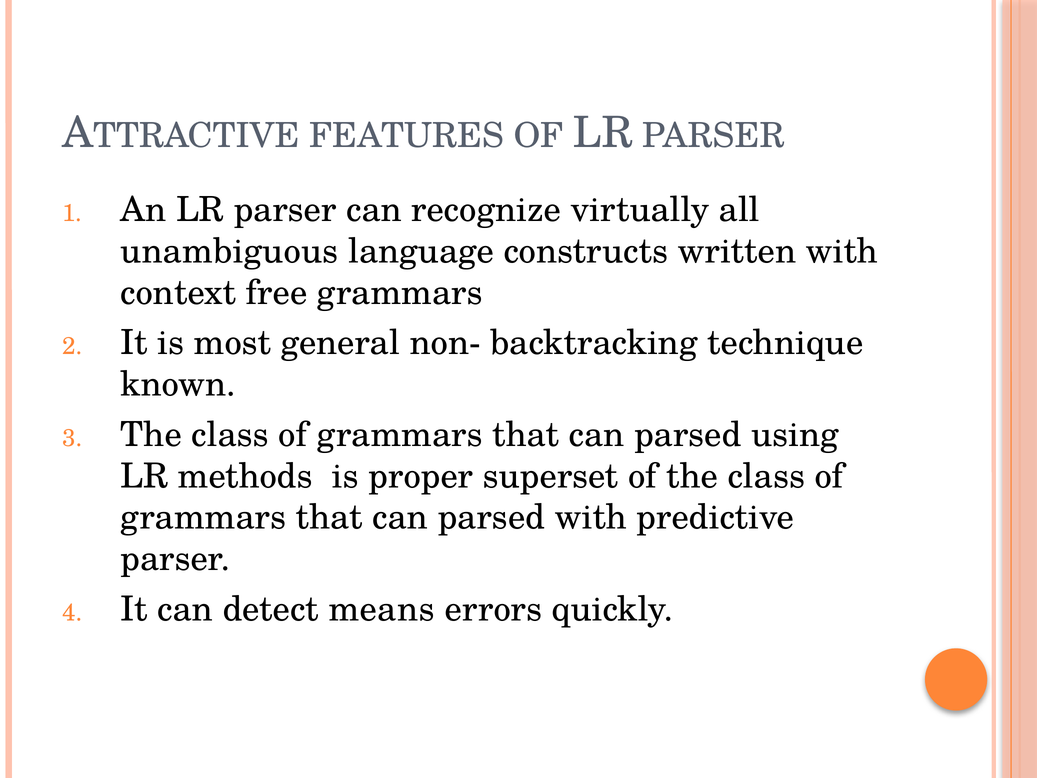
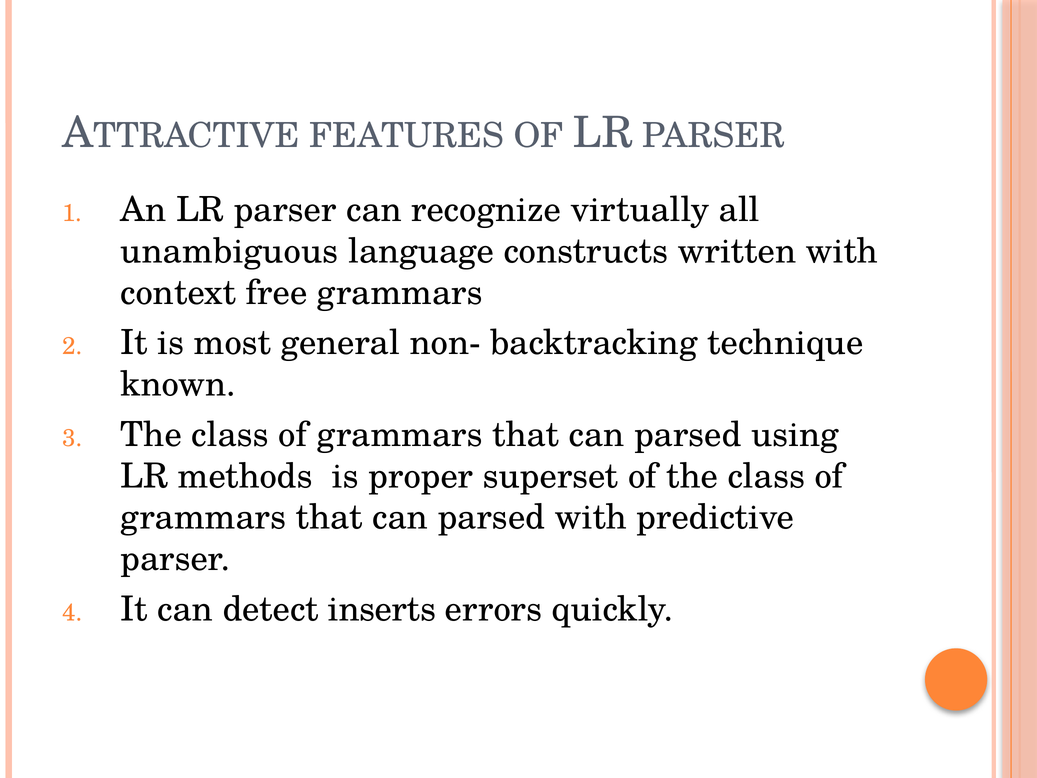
means: means -> inserts (382, 609)
